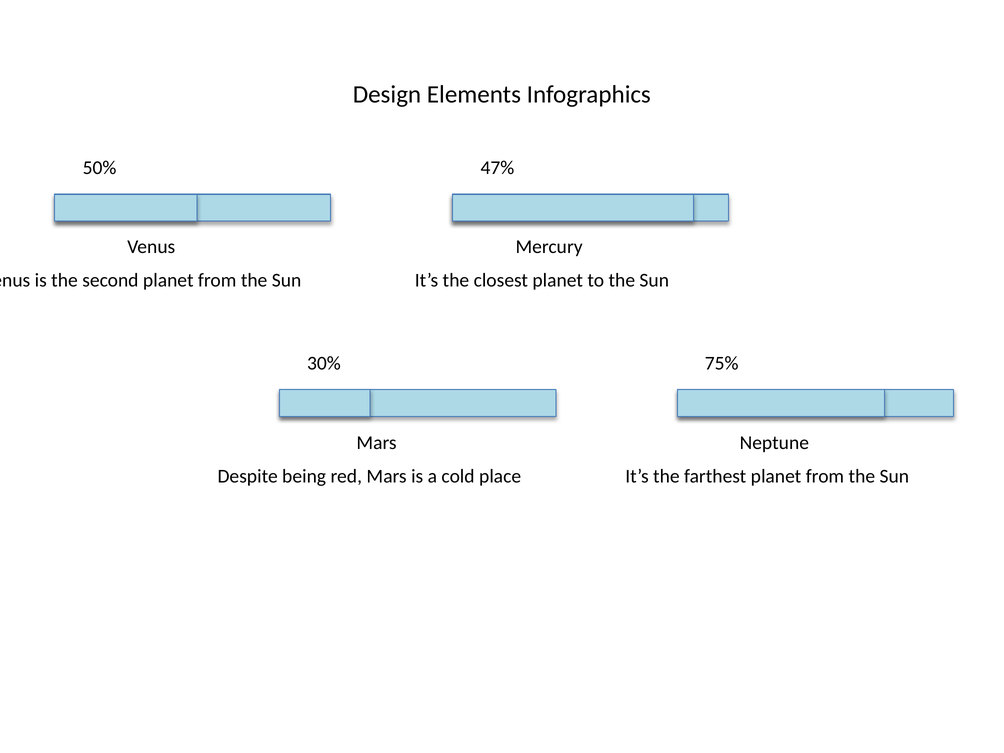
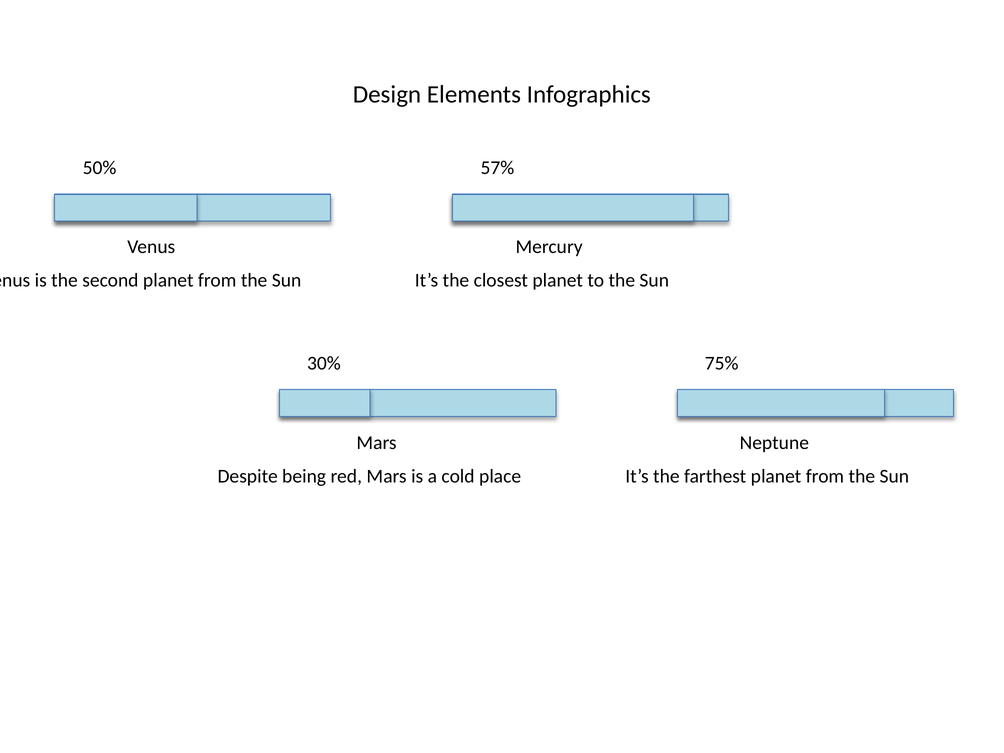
47%: 47% -> 57% (497, 168)
